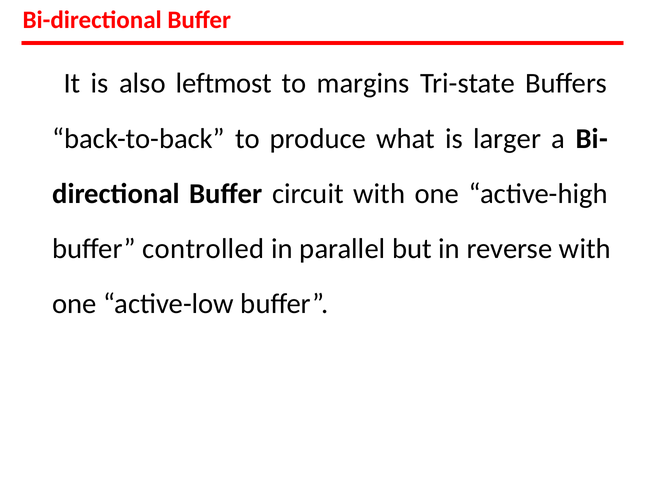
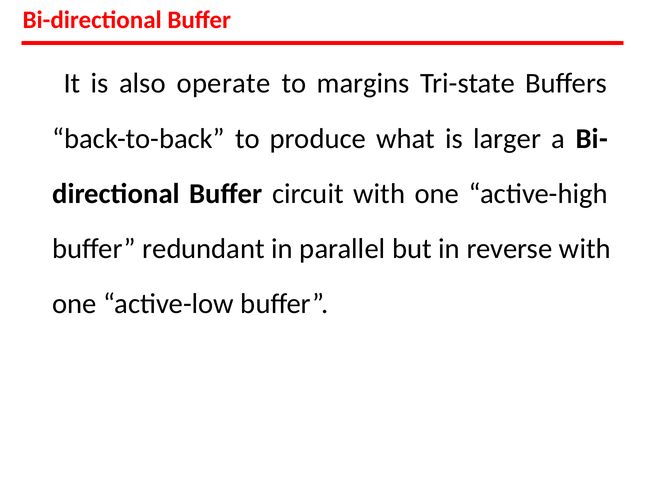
leftmost: leftmost -> operate (224, 83)
controlled: controlled -> redundant (204, 249)
